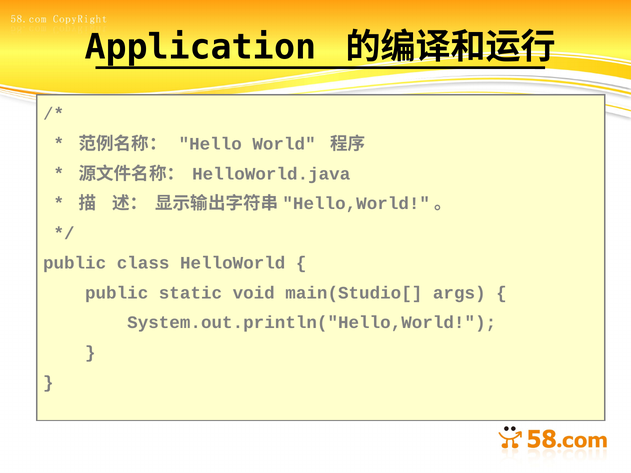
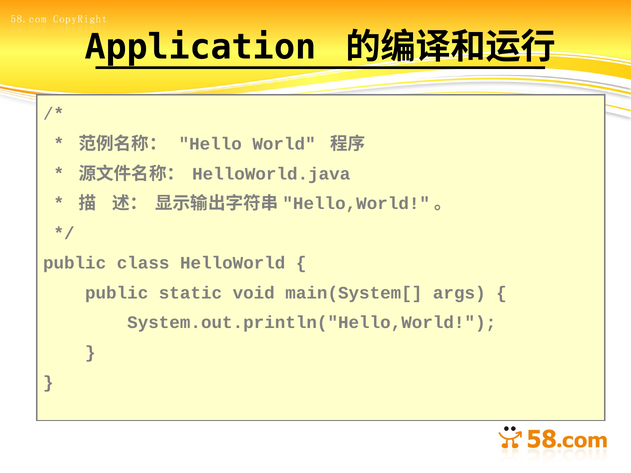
main(Studio[: main(Studio[ -> main(System[ (354, 293)
